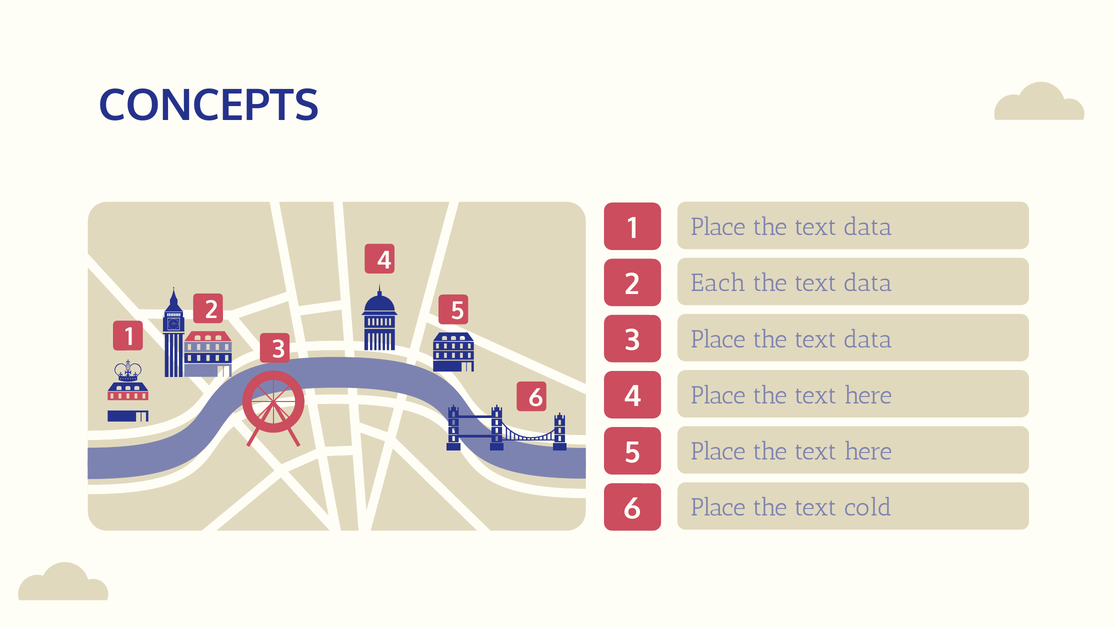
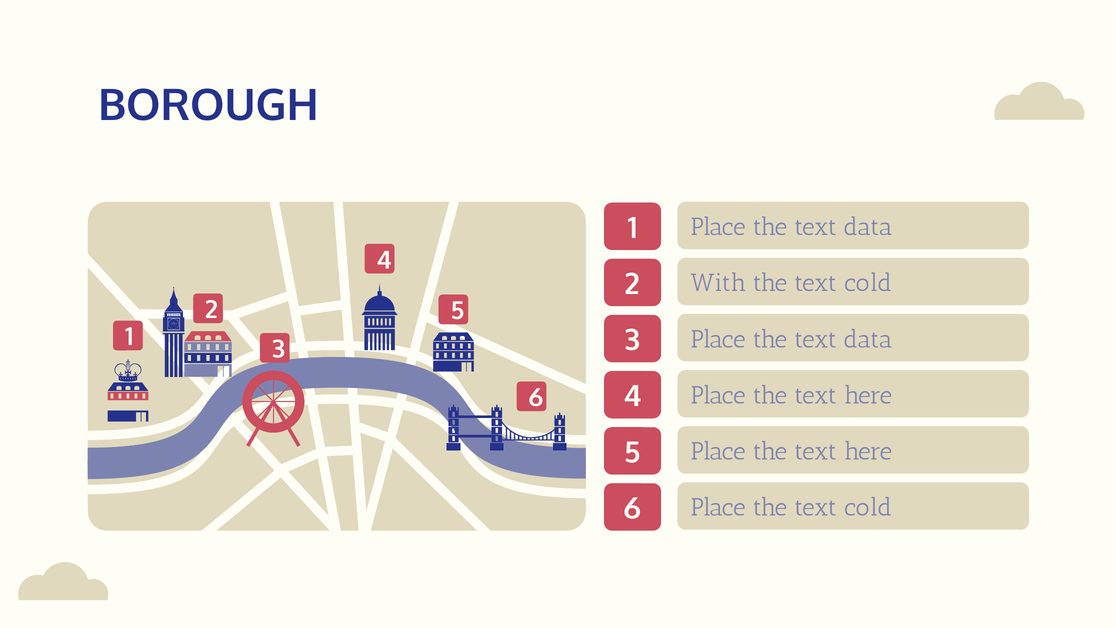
CONCEPTS: CONCEPTS -> BOROUGH (209, 106)
Each: Each -> With (719, 283)
data: data -> cold (868, 283)
